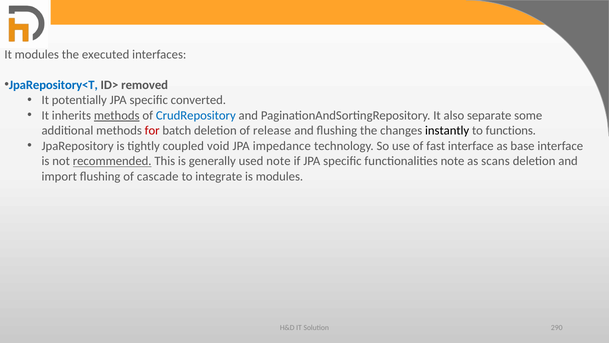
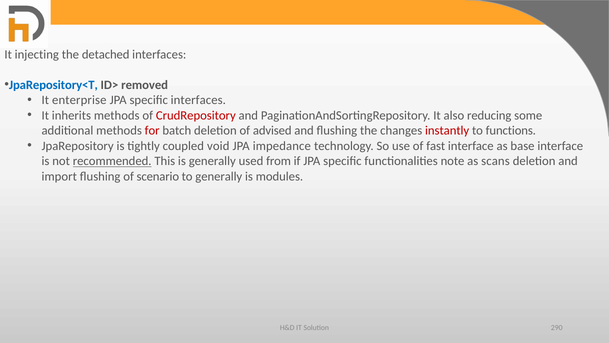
It modules: modules -> injecting (37, 54)
executed: executed -> detached (106, 54)
potentially: potentially -> enterprise (79, 100)
specific converted: converted -> interfaces (198, 100)
methods underline: present -> none (117, 115)
CrudRepository colour: blue -> red (196, 115)
separate: separate -> reducing (489, 115)
release: release -> advised (272, 131)
instantly colour: black -> red (447, 131)
used note: note -> from (279, 161)
cascade: cascade -> scenario (158, 176)
to integrate: integrate -> generally (219, 176)
